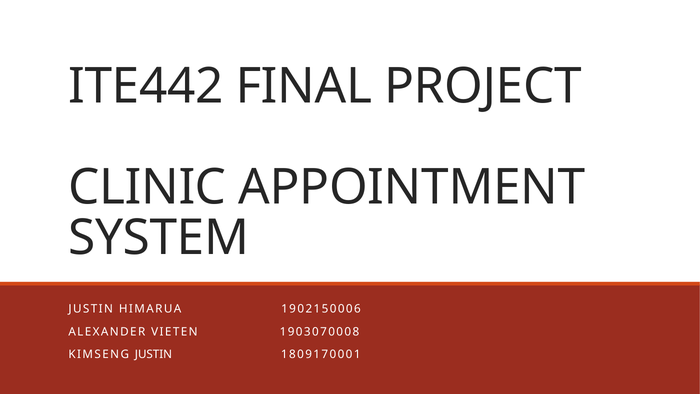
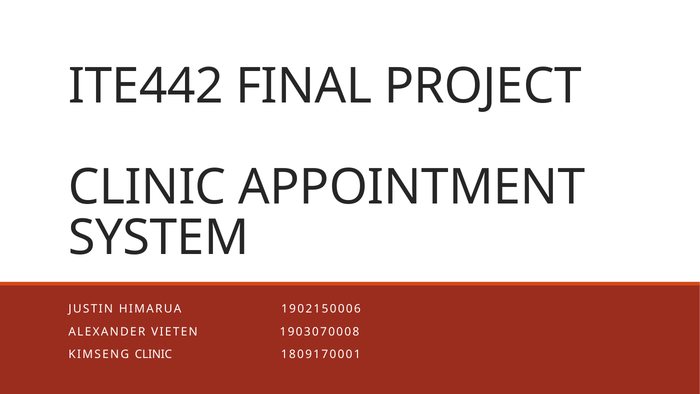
KIMSENG JUSTIN: JUSTIN -> CLINIC (153, 354)
